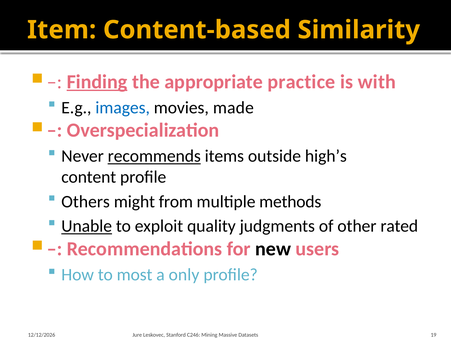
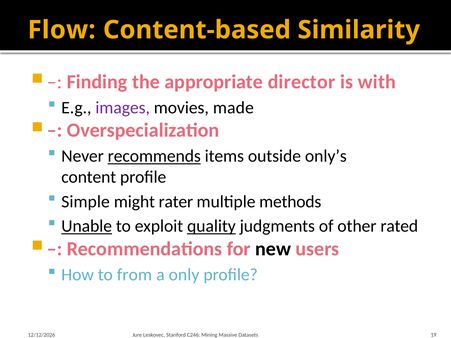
Item: Item -> Flow (62, 30)
Finding underline: present -> none (97, 82)
practice: practice -> director (301, 82)
images colour: blue -> purple (123, 108)
high’s: high’s -> only’s (326, 156)
Others: Others -> Simple (86, 202)
from: from -> rater (176, 202)
quality underline: none -> present (211, 226)
most: most -> from (134, 275)
